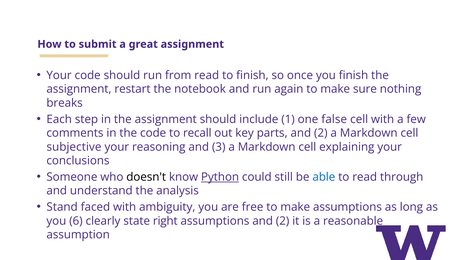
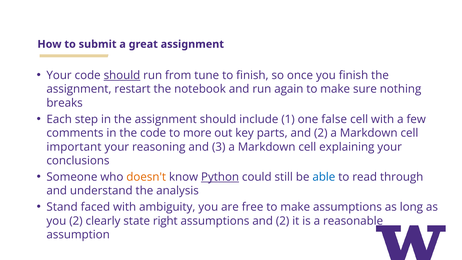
should underline: none -> present (122, 75)
from read: read -> tune (207, 75)
recall: recall -> more (197, 133)
subjective: subjective -> important (74, 147)
doesn't colour: black -> orange (146, 177)
you 6: 6 -> 2 (76, 221)
